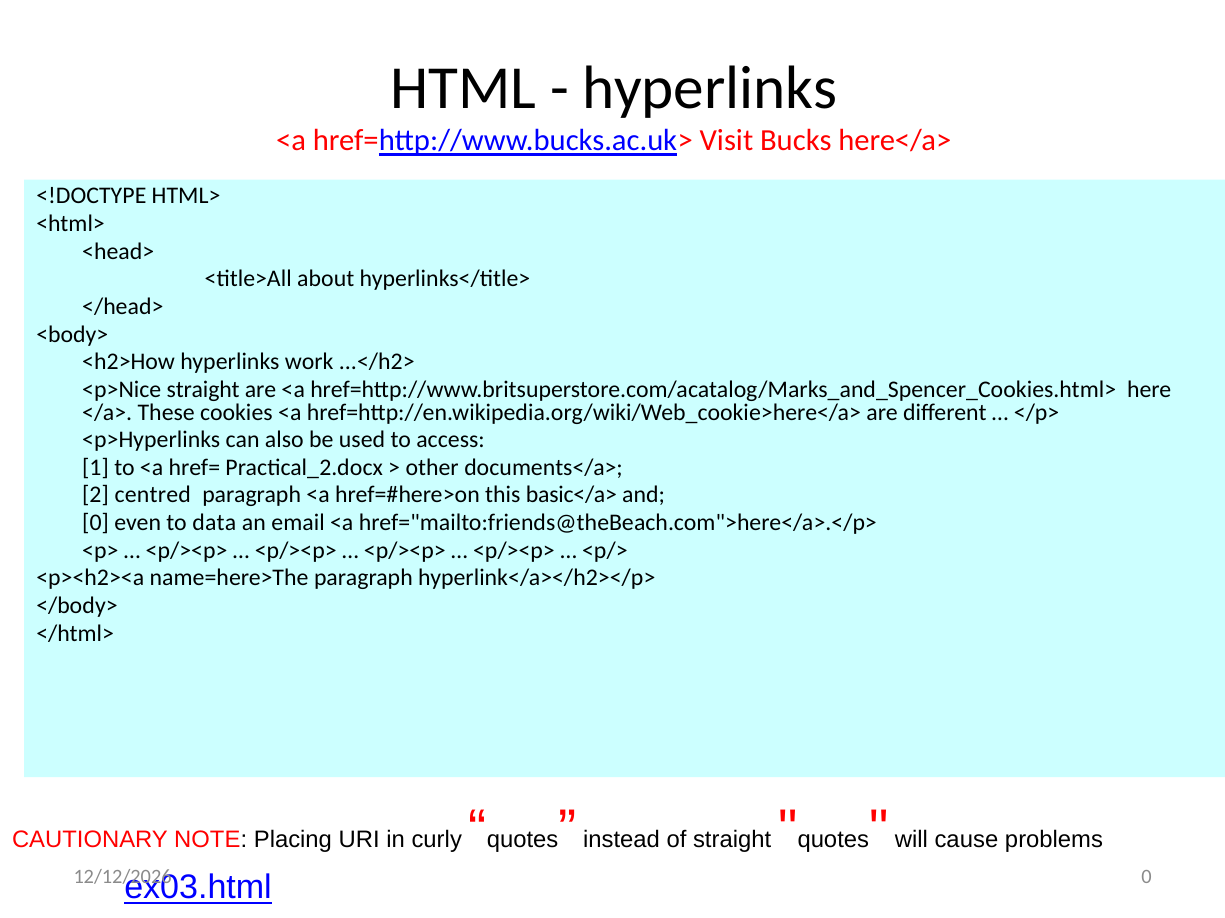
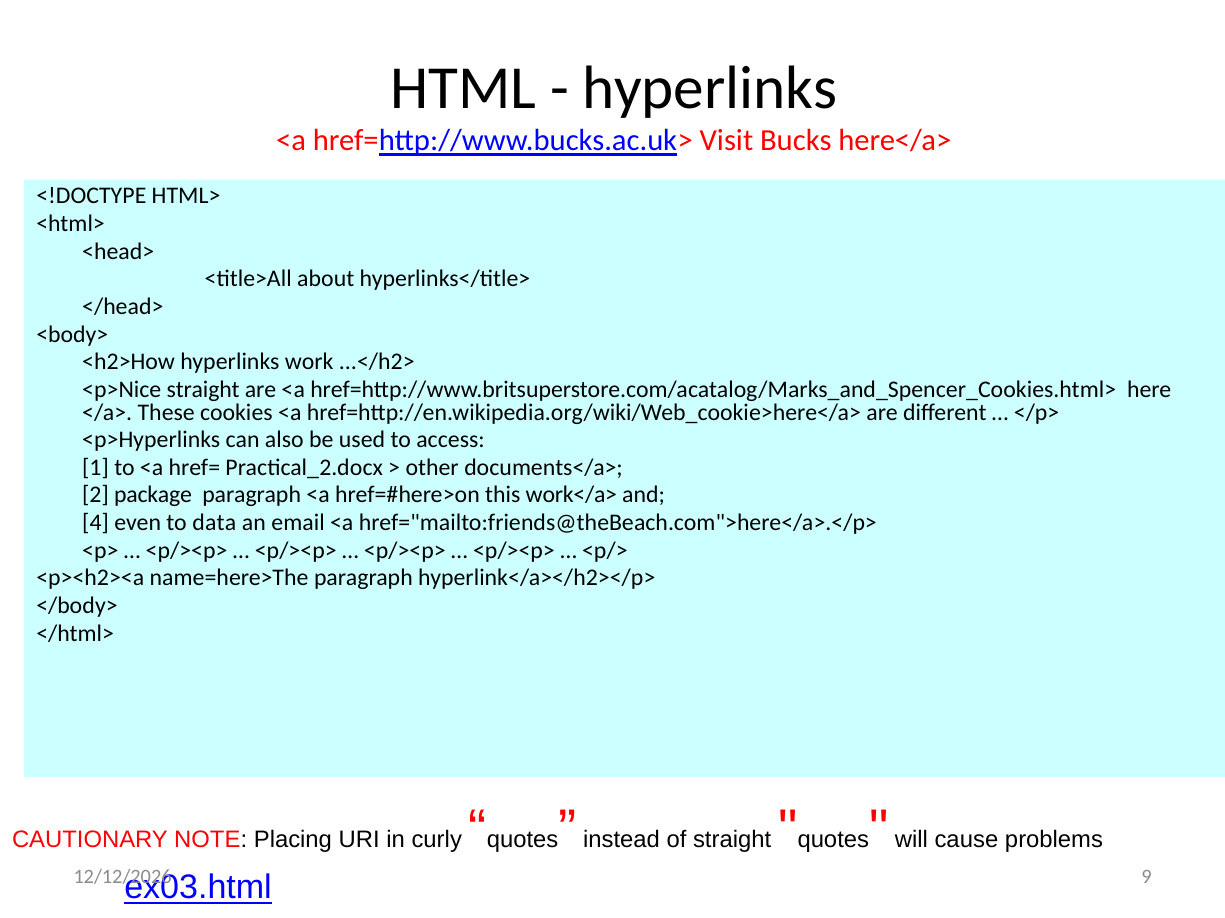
centred: centred -> package (153, 495)
basic</a>: basic</a> -> work</a> (571, 495)
0: 0 -> 4 (96, 523)
0: 0 -> 9 (1146, 877)
